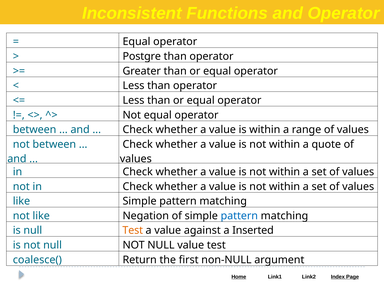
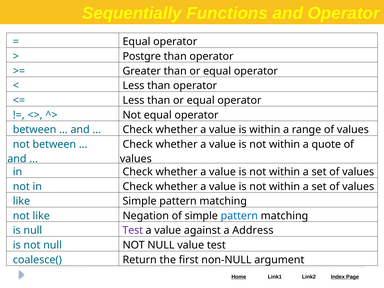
Inconsistent: Inconsistent -> Sequentially (132, 13)
Test colour: orange -> purple (133, 230)
Inserted: Inserted -> Address (253, 230)
